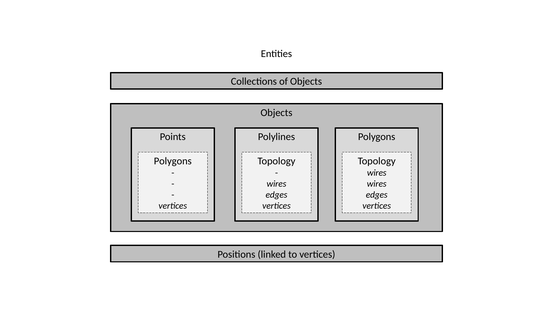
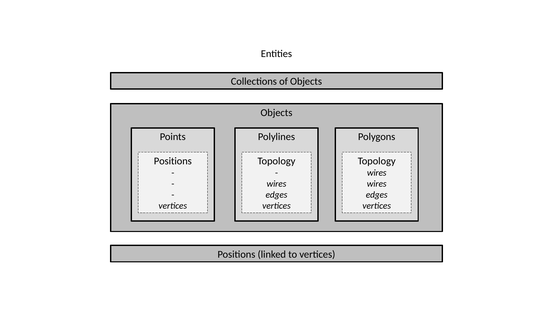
Polygons: Polygons -> Positions (173, 161)
